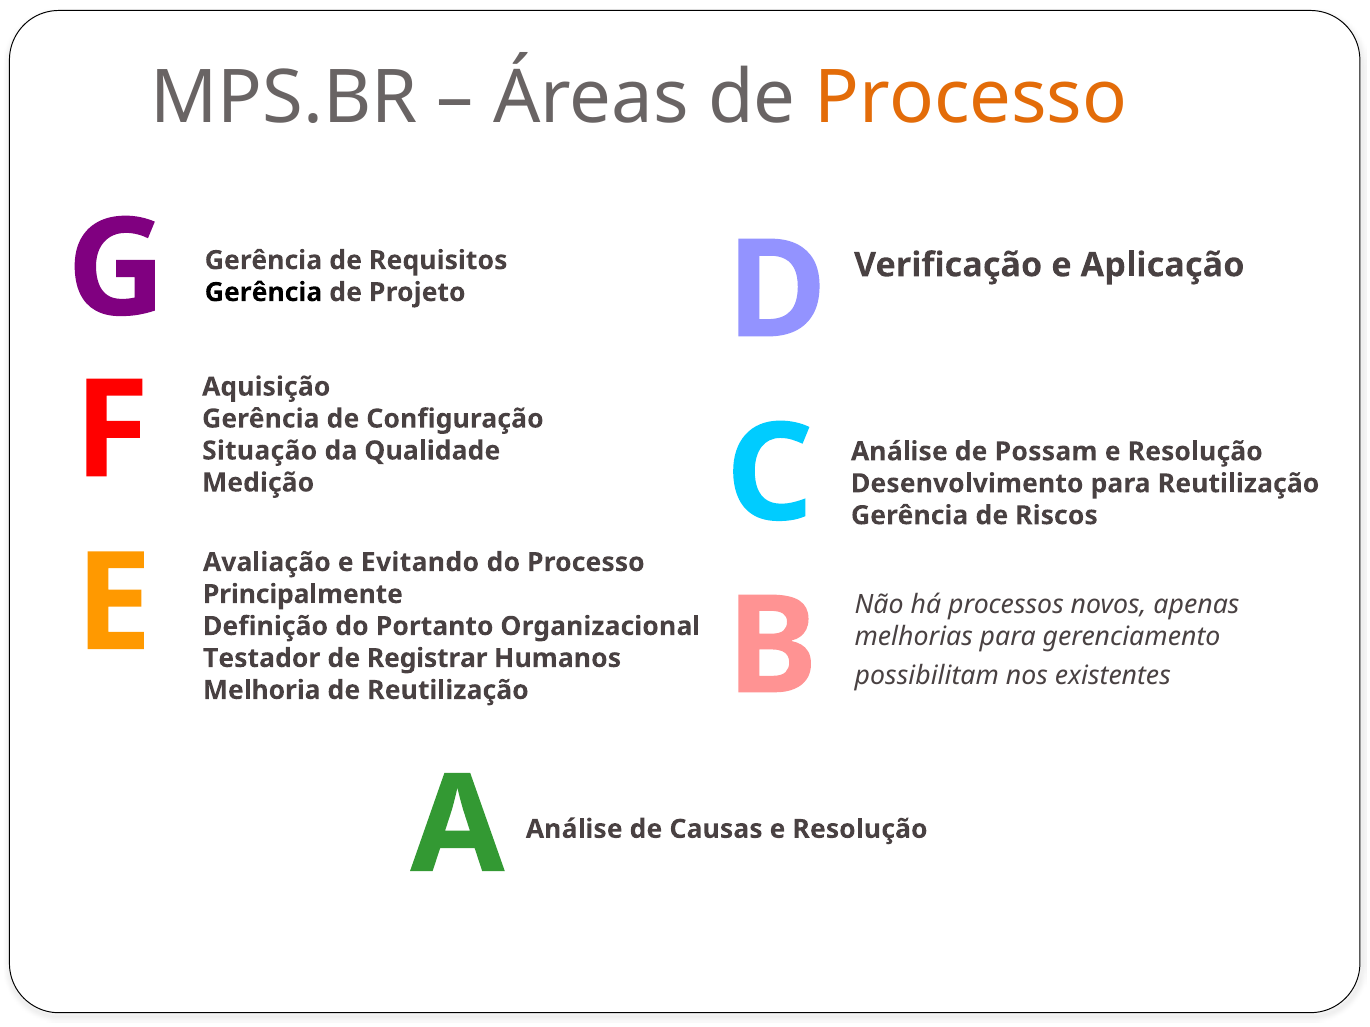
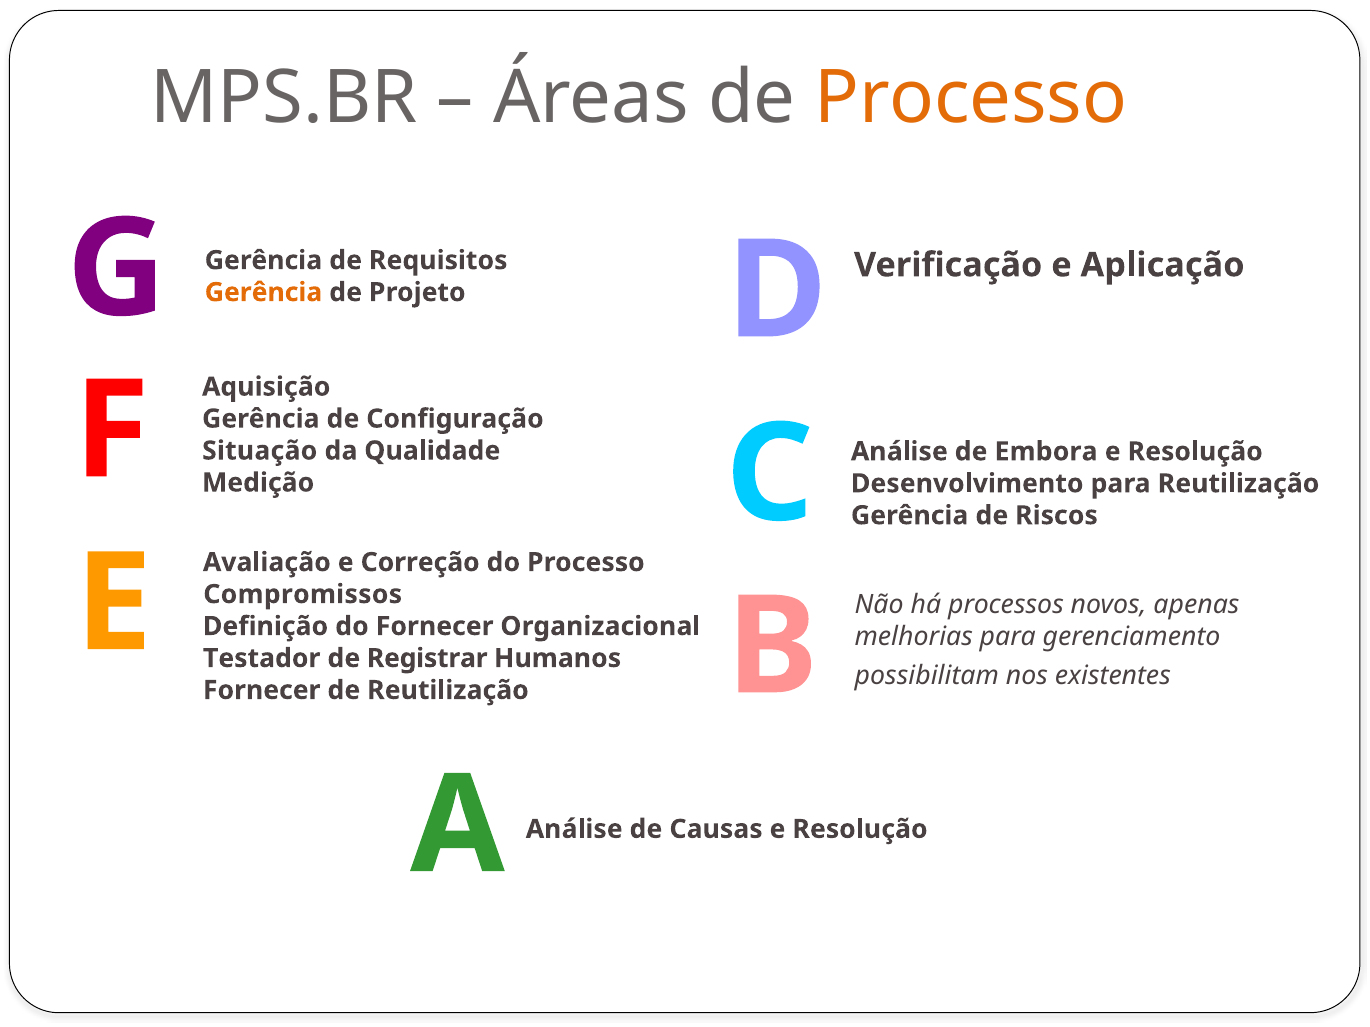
Gerência colour: black -> orange (263, 292)
Possam: Possam -> Embora (1046, 452)
Evitando: Evitando -> Correção (420, 563)
Principalmente: Principalmente -> Compromissos (303, 595)
do Portanto: Portanto -> Fornecer (435, 627)
Melhoria: Melhoria -> Fornecer (262, 691)
